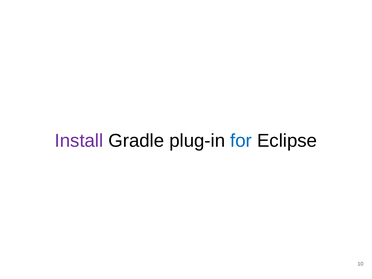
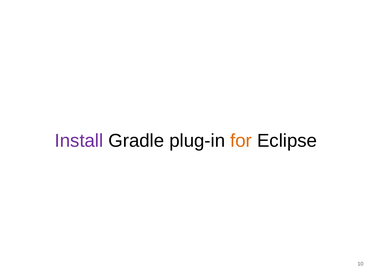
for colour: blue -> orange (241, 141)
